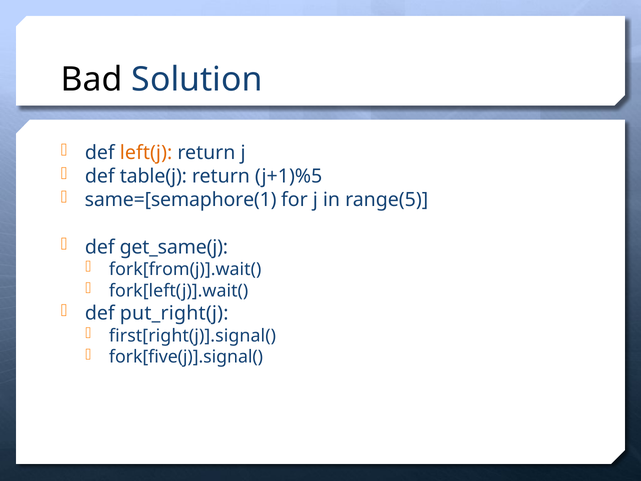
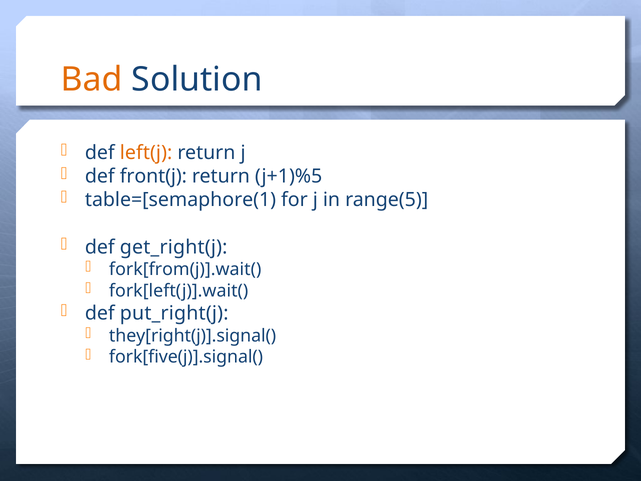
Bad colour: black -> orange (92, 80)
table(j: table(j -> front(j (153, 176)
same=[semaphore(1: same=[semaphore(1 -> table=[semaphore(1 (181, 200)
get_same(j: get_same(j -> get_right(j (174, 247)
first[right(j)].signal(: first[right(j)].signal( -> they[right(j)].signal( (193, 335)
